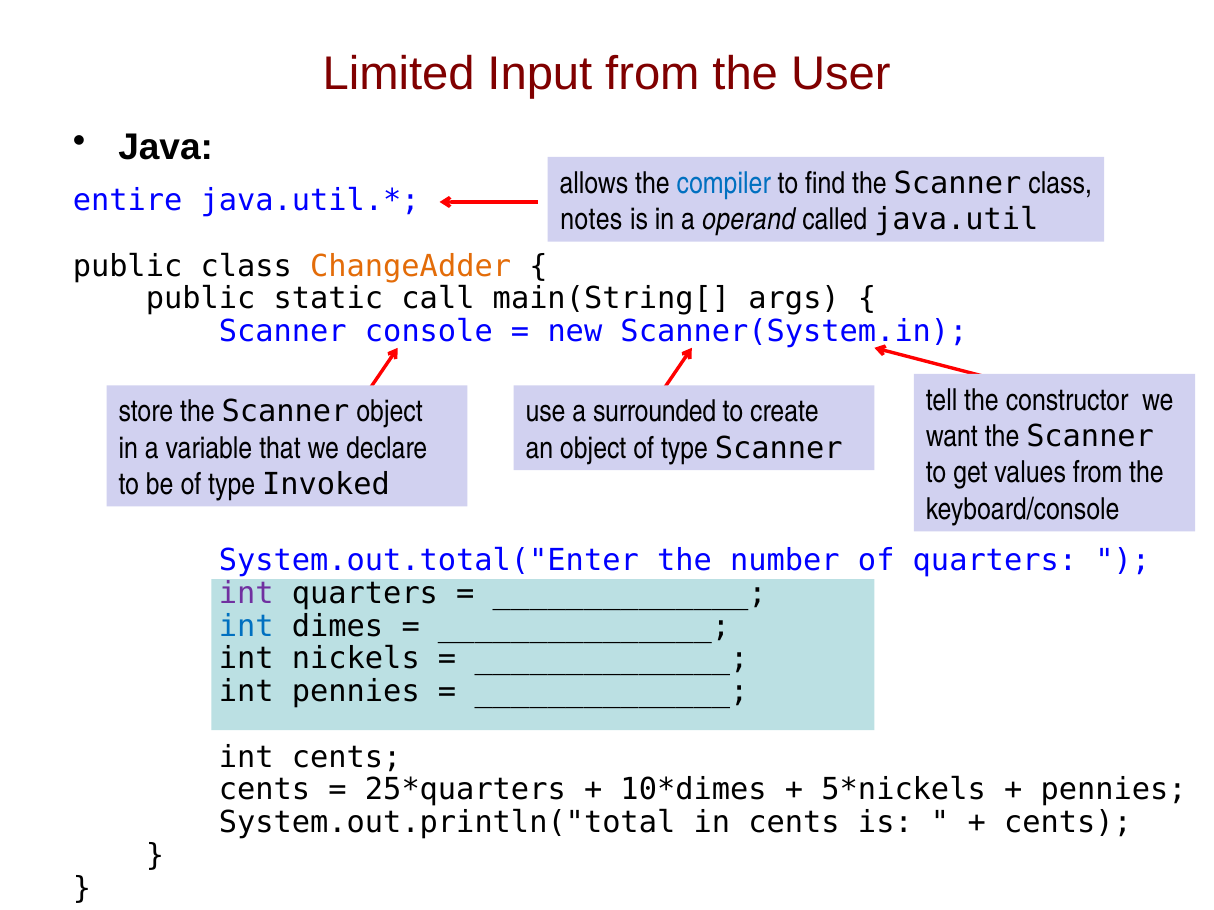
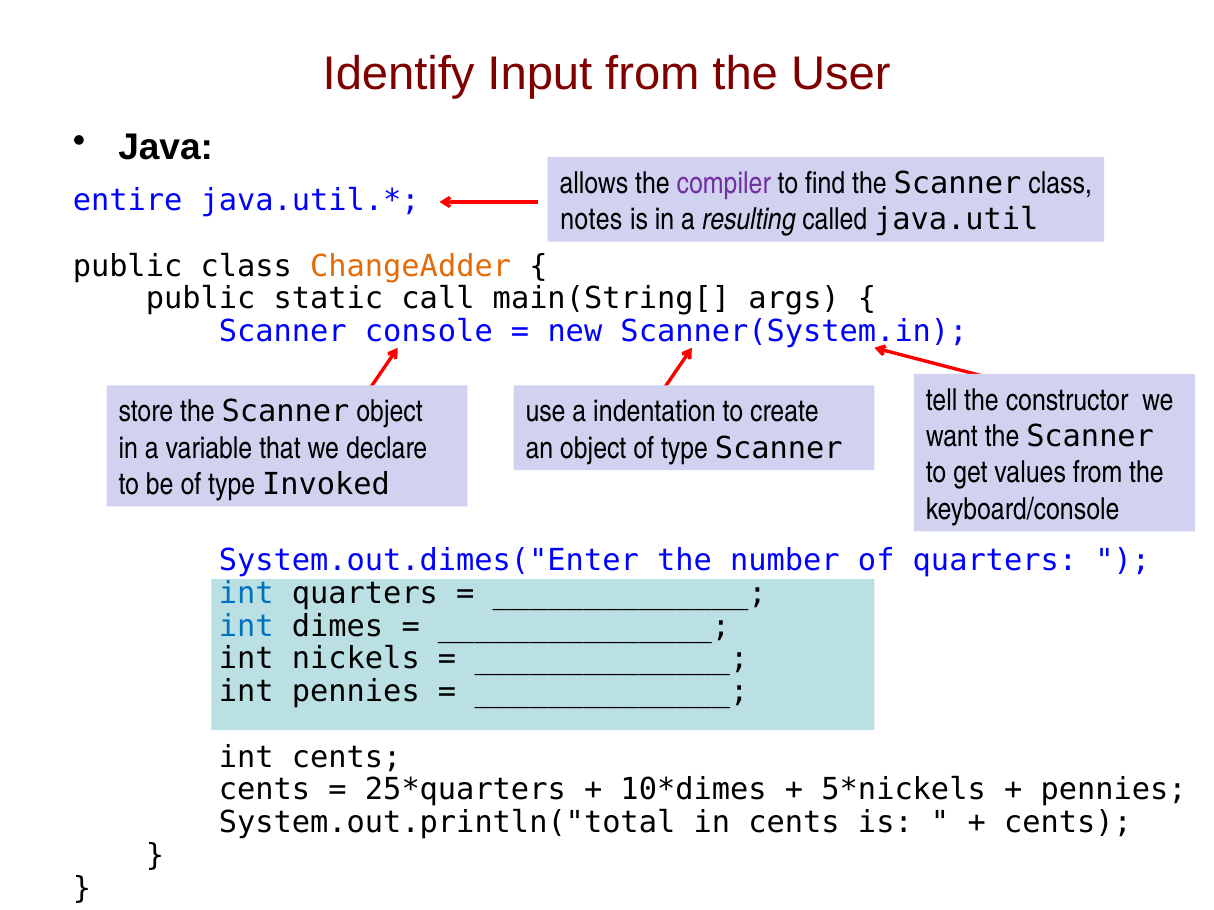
Limited: Limited -> Identify (399, 74)
compiler colour: blue -> purple (724, 183)
operand: operand -> resulting (749, 220)
surrounded: surrounded -> indentation (654, 412)
System.out.total("Enter: System.out.total("Enter -> System.out.dimes("Enter (429, 561)
int colour: purple -> blue (246, 594)
